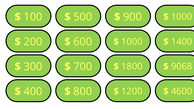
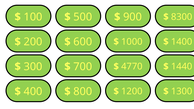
1000: 1000 -> 8300 (182, 17)
1800: 1800 -> 4770 (132, 67)
9068: 9068 -> 1440 (182, 67)
4600: 4600 -> 1300 (182, 91)
